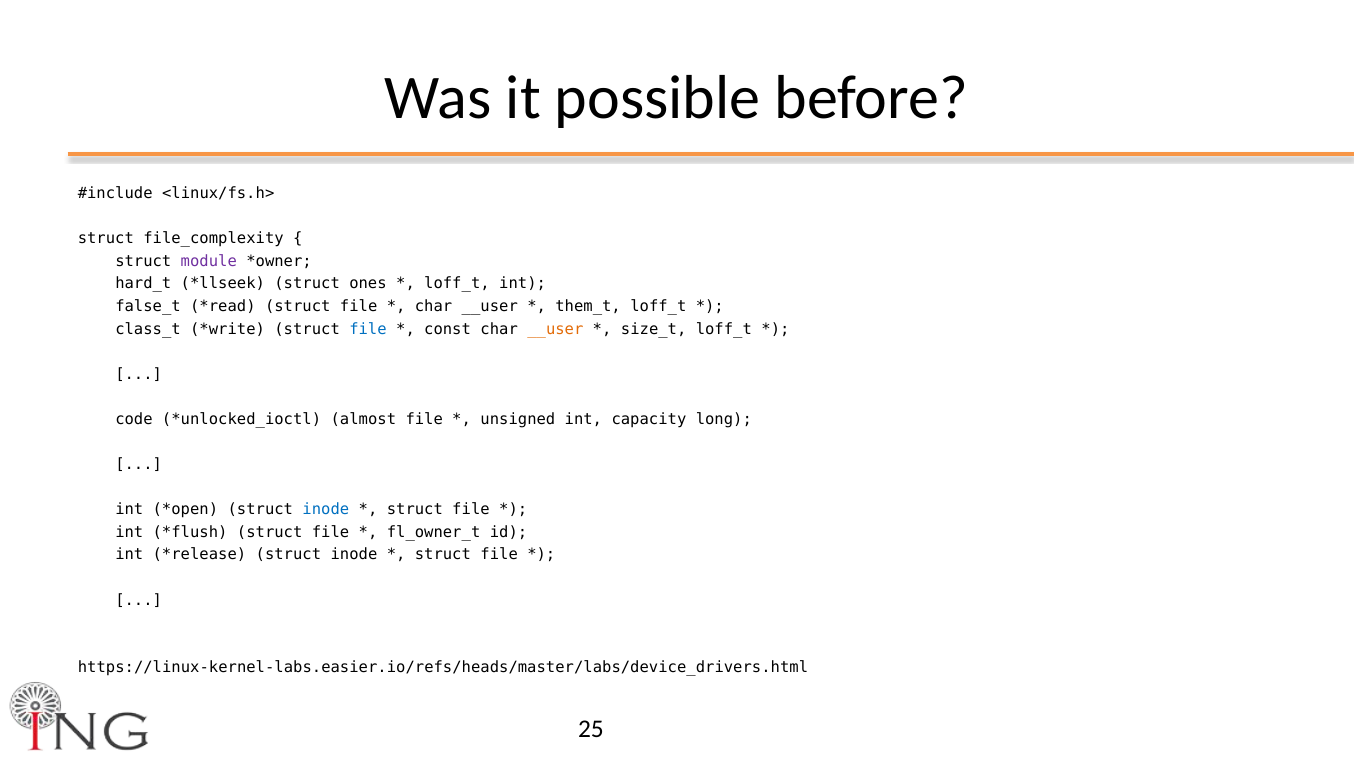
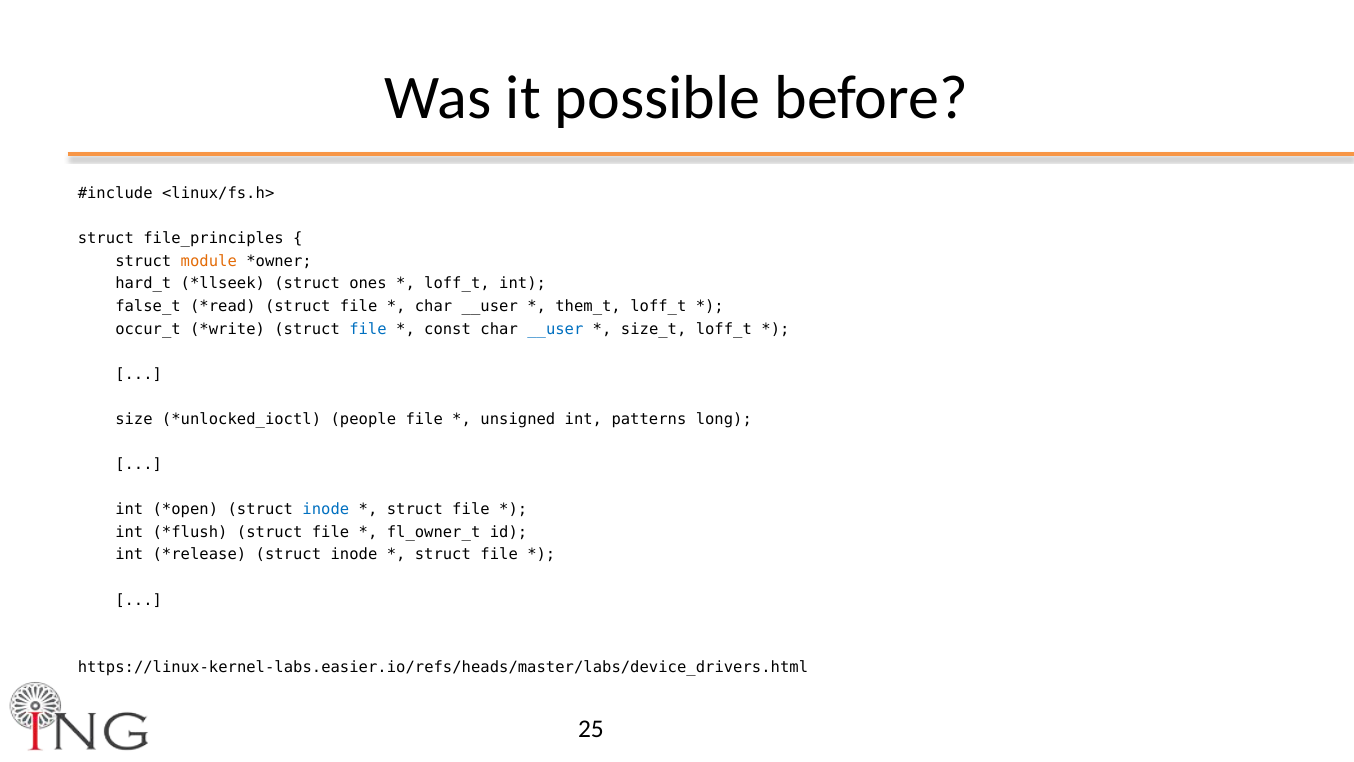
file_complexity: file_complexity -> file_principles (214, 238)
module colour: purple -> orange (209, 261)
class_t: class_t -> occur_t (148, 329)
__user colour: orange -> blue (555, 329)
code: code -> size (134, 419)
almost: almost -> people (363, 419)
capacity: capacity -> patterns (649, 419)
